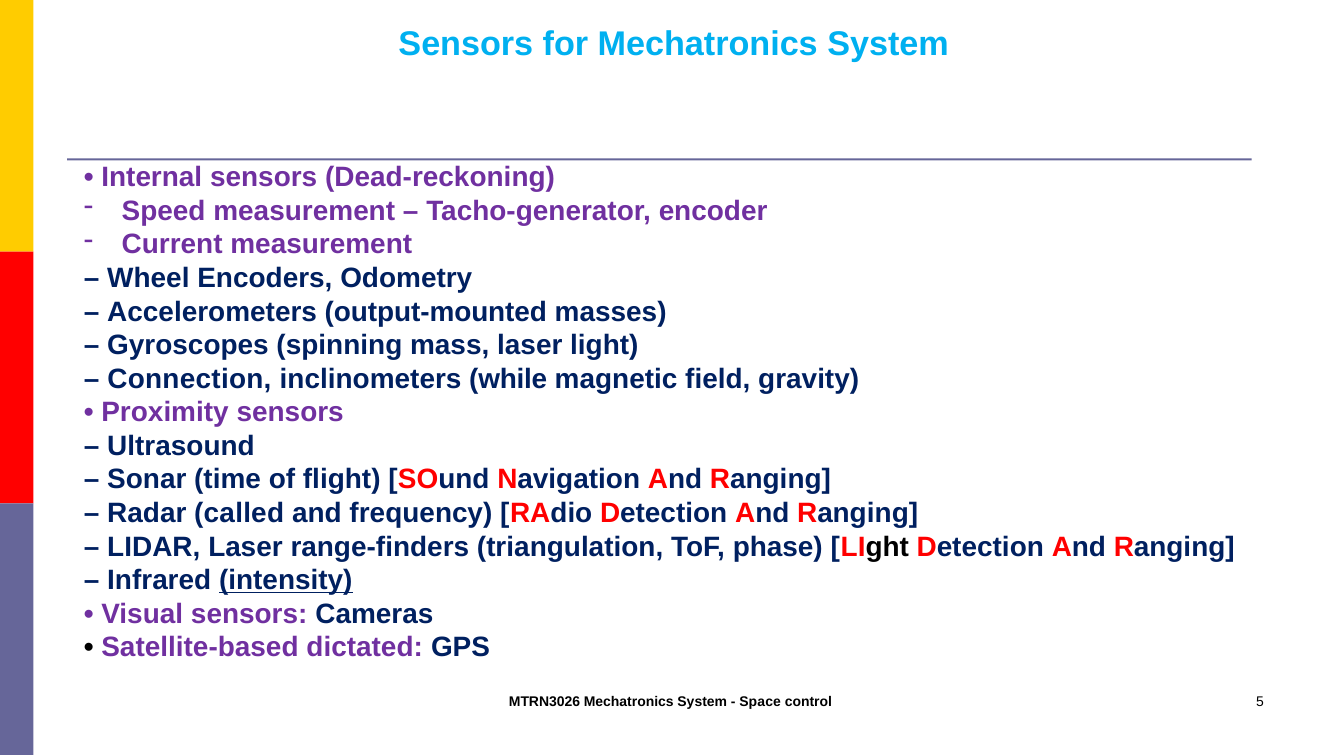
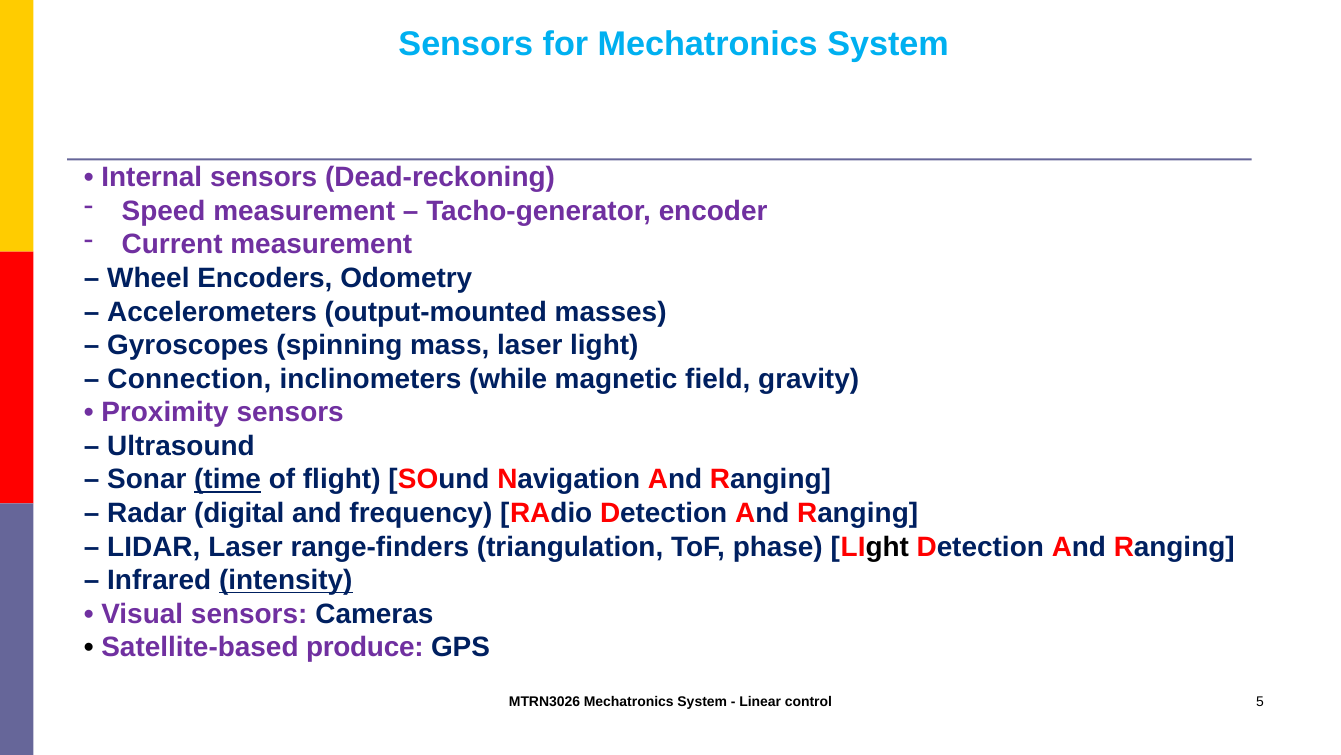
time underline: none -> present (228, 479)
called: called -> digital (239, 513)
dictated: dictated -> produce (365, 647)
Space: Space -> Linear (760, 702)
